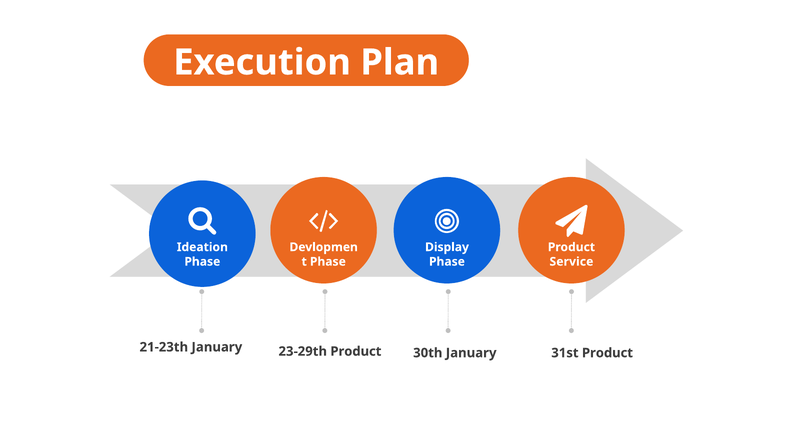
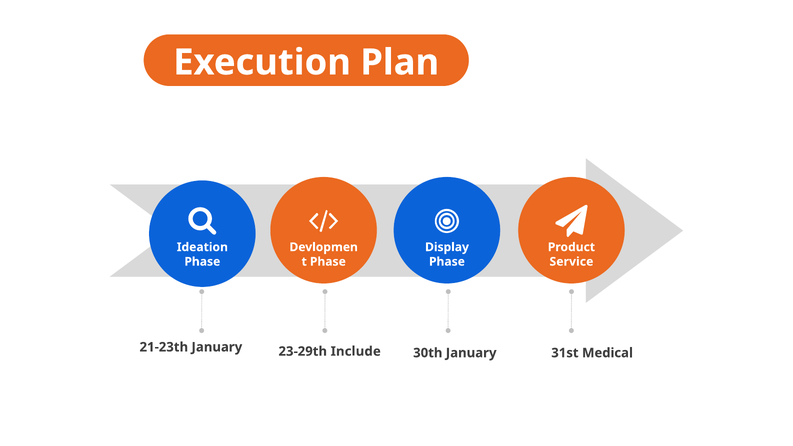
23-29th Product: Product -> Include (356, 351)
31st Product: Product -> Medical (607, 353)
